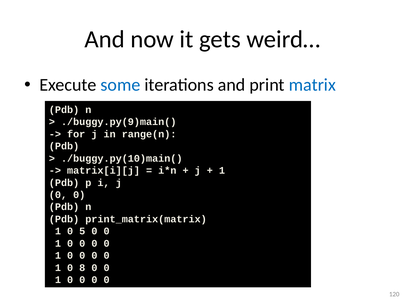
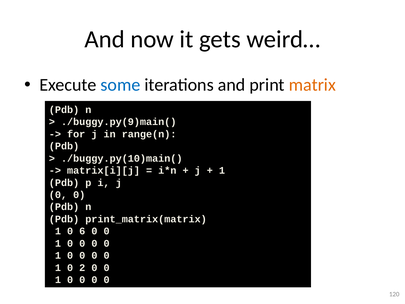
matrix colour: blue -> orange (312, 85)
5: 5 -> 6 (82, 231)
8: 8 -> 2 (82, 268)
